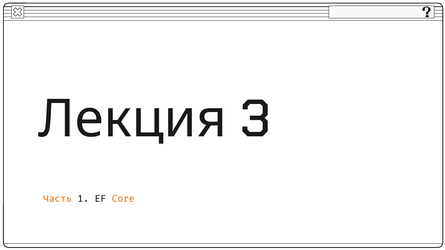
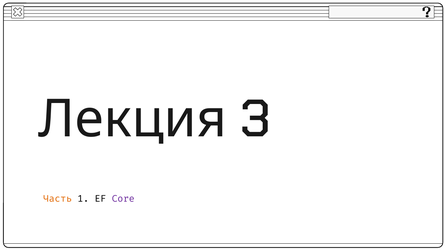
Core colour: orange -> purple (123, 199)
